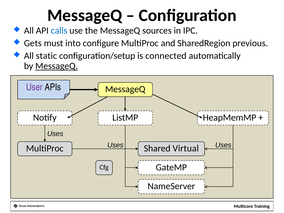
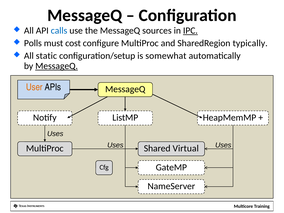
IPC underline: none -> present (190, 31)
Gets: Gets -> Polls (33, 43)
into: into -> cost (73, 43)
previous: previous -> typically (250, 43)
connected: connected -> somewhat (166, 56)
User colour: purple -> orange (34, 87)
